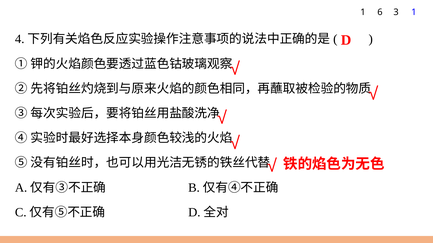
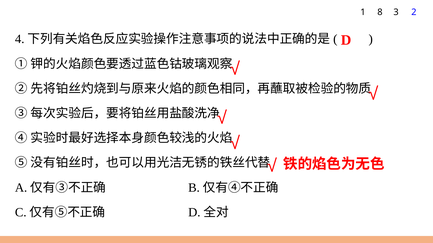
6: 6 -> 8 (380, 12)
3 1: 1 -> 2 (414, 12)
